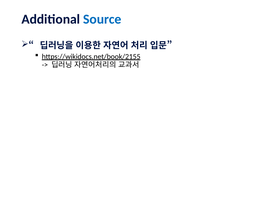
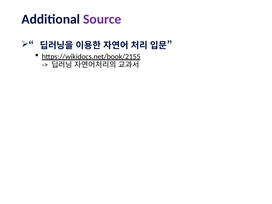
Source colour: blue -> purple (102, 19)
